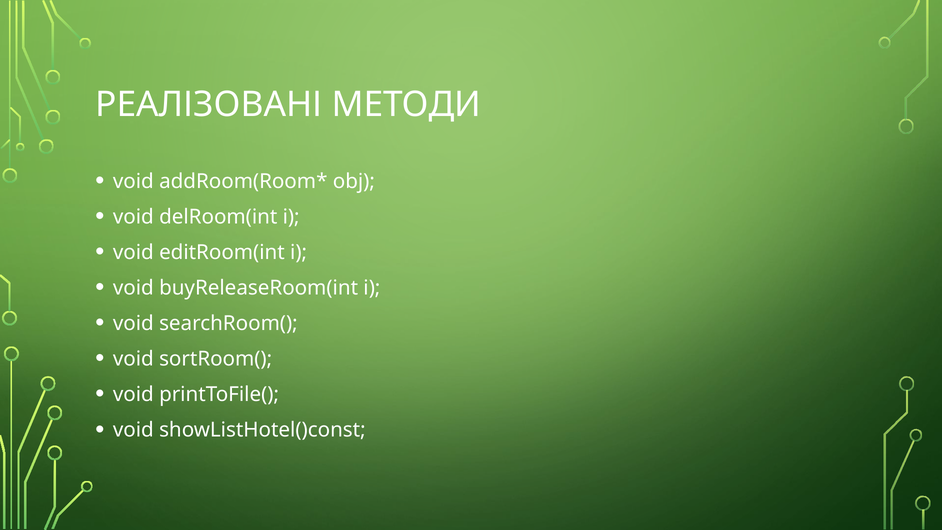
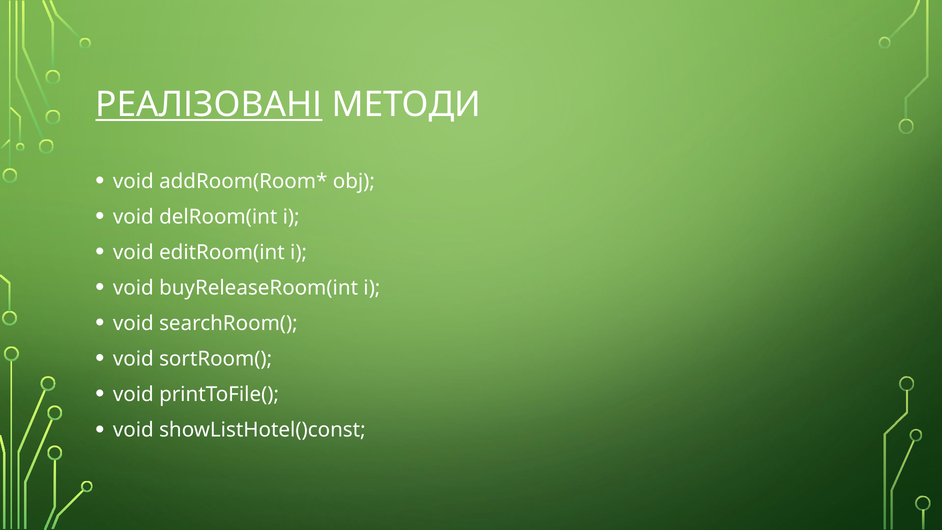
РЕАЛІЗОВАНІ underline: none -> present (209, 105)
